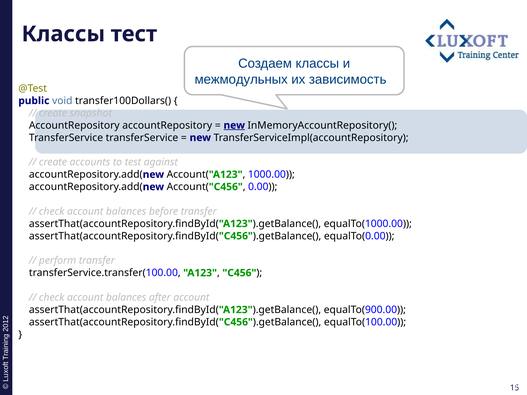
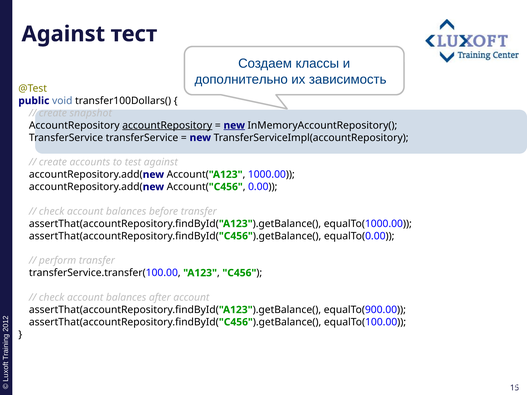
Классы: Классы -> Against (63, 34)
межмодульных: межмодульных -> дополнительно (241, 79)
accountRepository underline: none -> present (167, 125)
